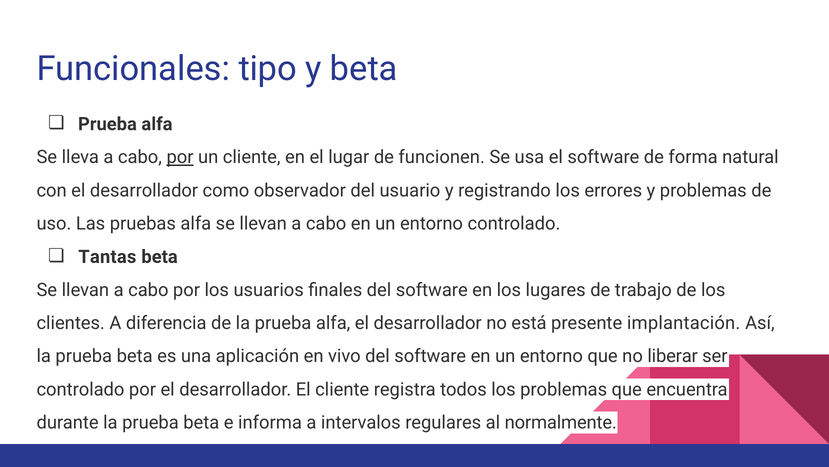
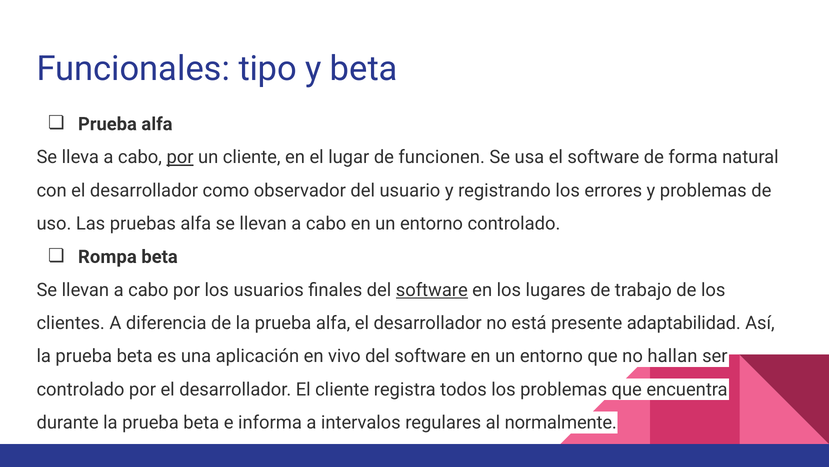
Tantas: Tantas -> Rompa (107, 256)
software underline: none -> present (432, 290)
implantación: implantación -> adaptabilidad (684, 323)
liberar: liberar -> hallan (672, 356)
